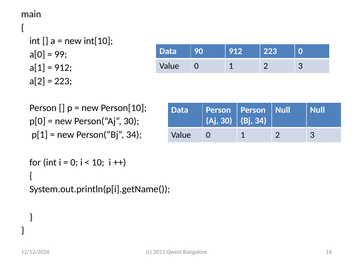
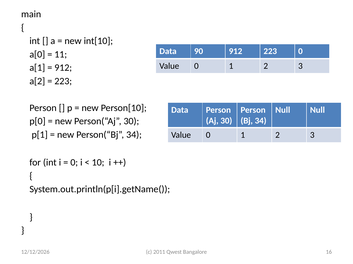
99: 99 -> 11 (61, 54)
